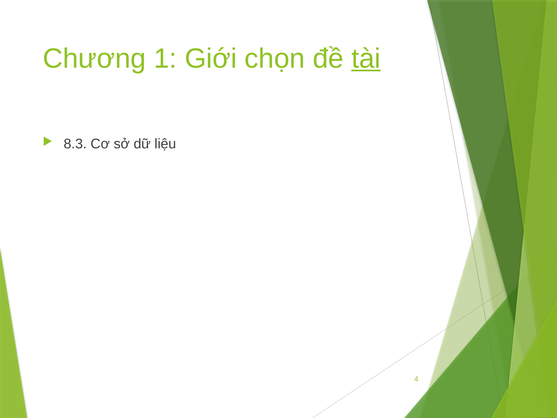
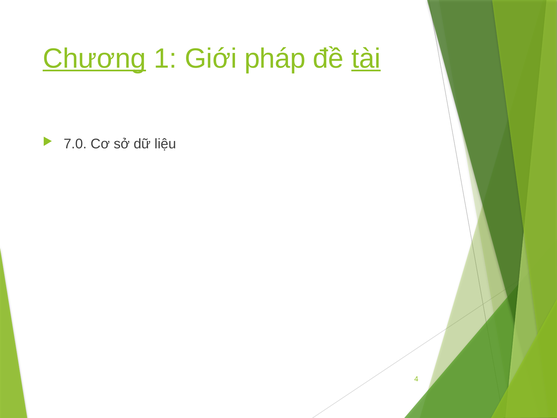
Chương underline: none -> present (94, 59)
chọn: chọn -> pháp (275, 59)
8.3: 8.3 -> 7.0 (75, 144)
